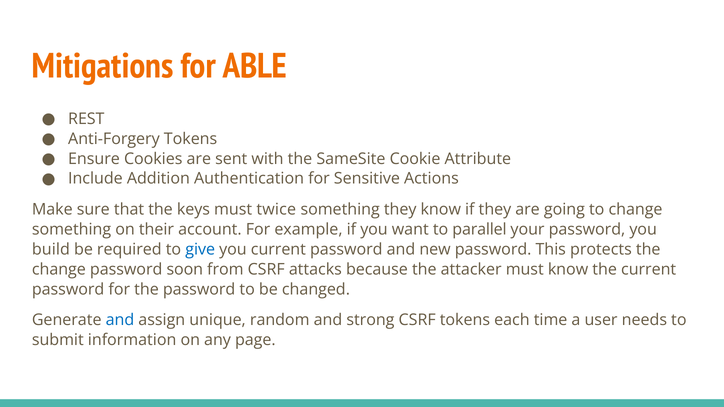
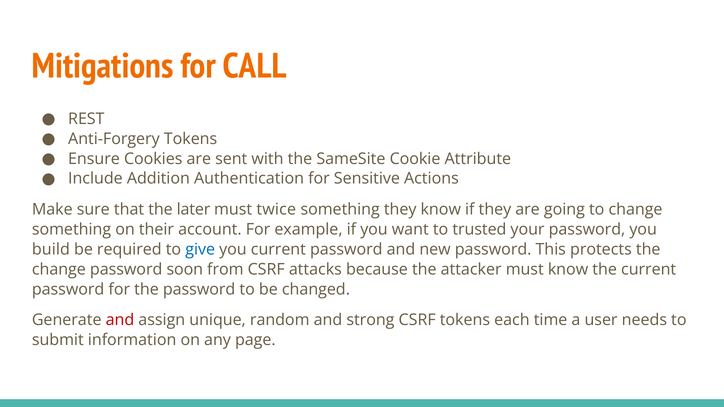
ABLE: ABLE -> CALL (255, 66)
keys: keys -> later (194, 210)
parallel: parallel -> trusted (479, 230)
and colour: blue -> red (120, 320)
